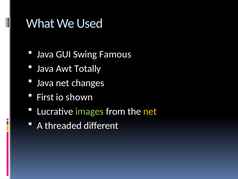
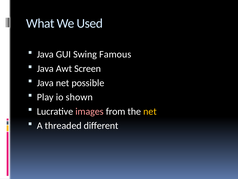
Totally: Totally -> Screen (88, 68)
changes: changes -> possible (88, 83)
First: First -> Play (45, 97)
images colour: light green -> pink (90, 111)
